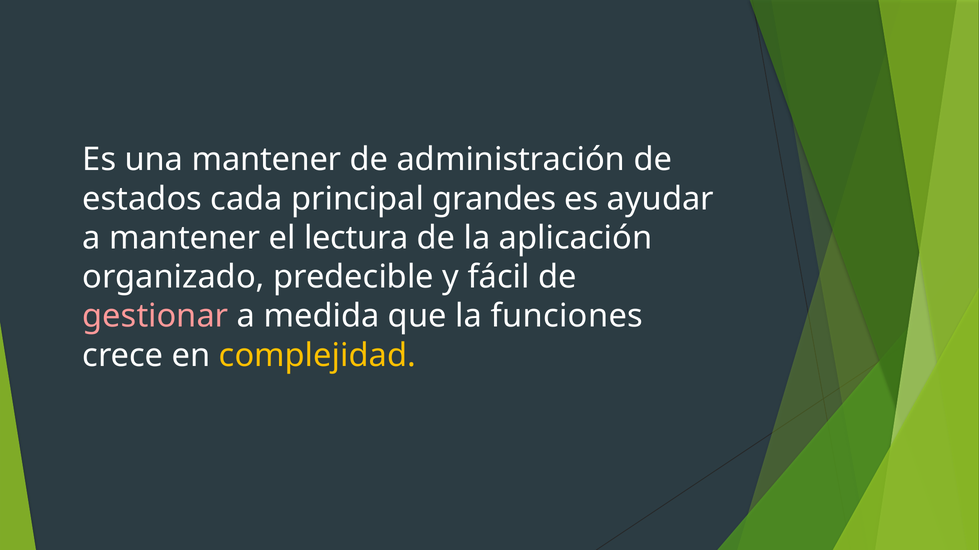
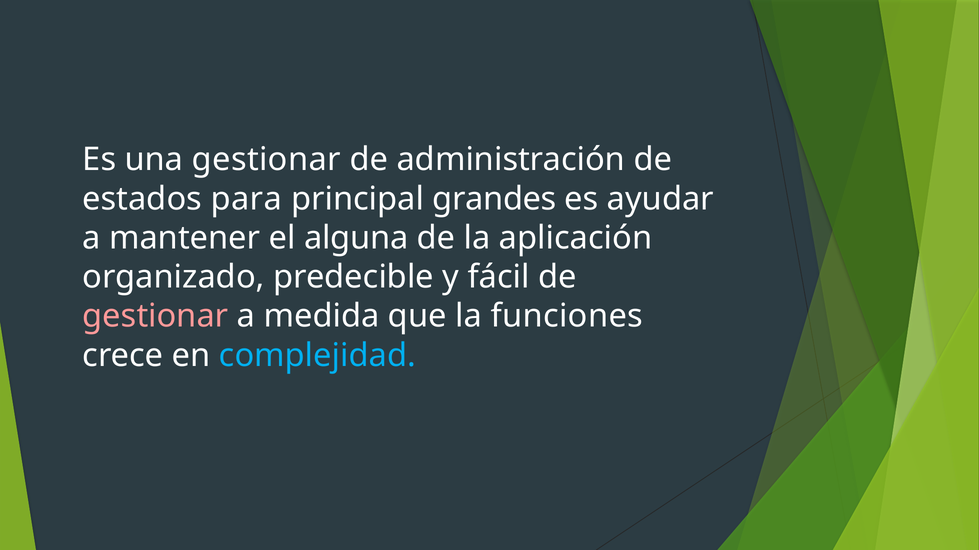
una mantener: mantener -> gestionar (266, 160)
cada: cada -> para (246, 199)
lectura: lectura -> alguna (356, 238)
complejidad colour: yellow -> light blue (317, 356)
